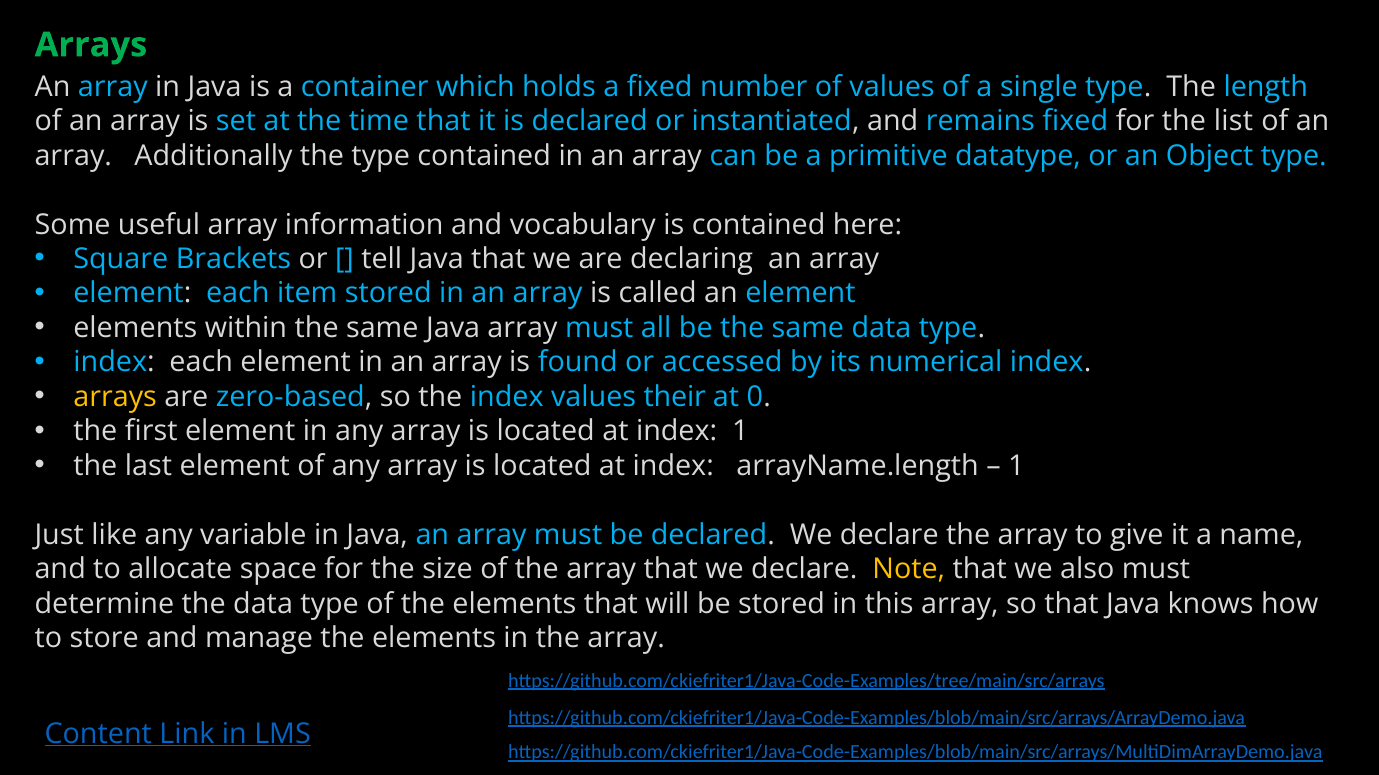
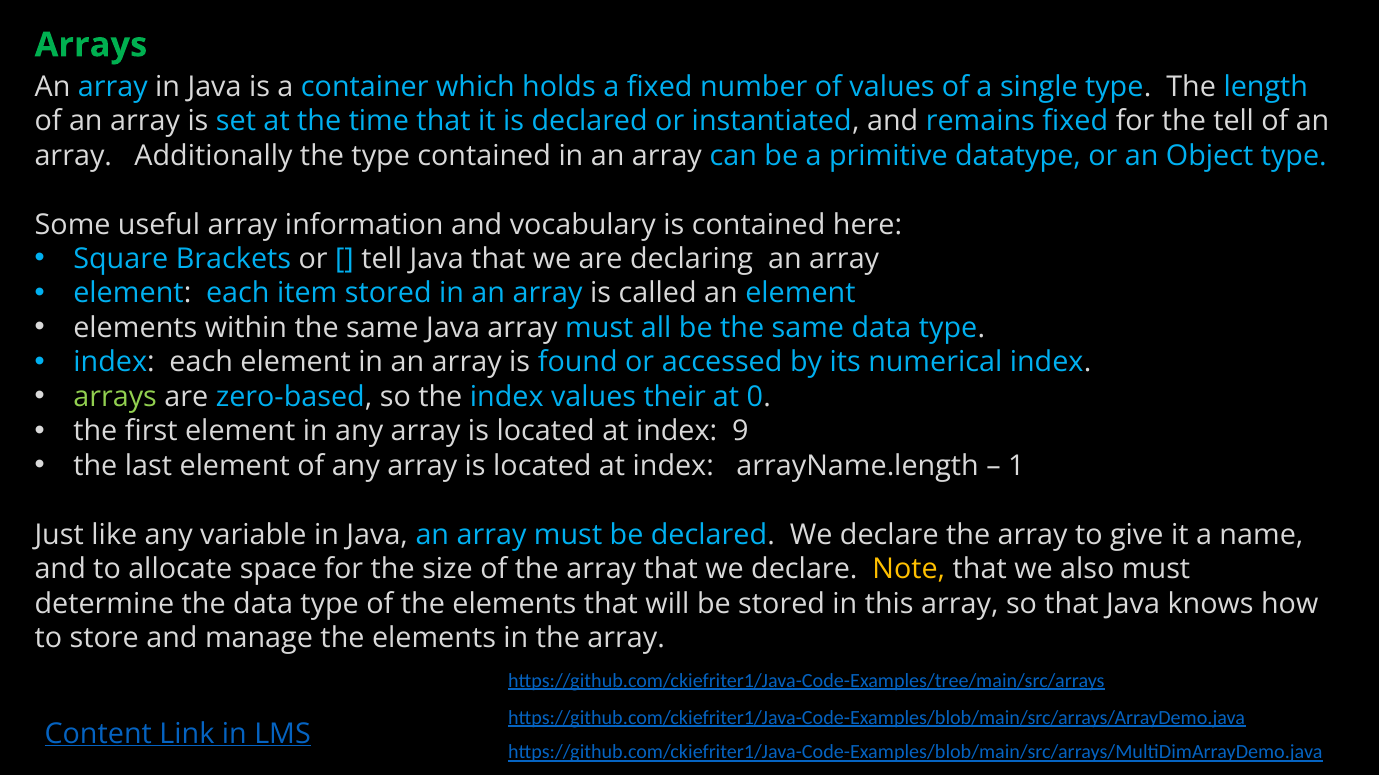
the list: list -> tell (1234, 121)
arrays colour: yellow -> light green (115, 397)
index 1: 1 -> 9 (740, 432)
